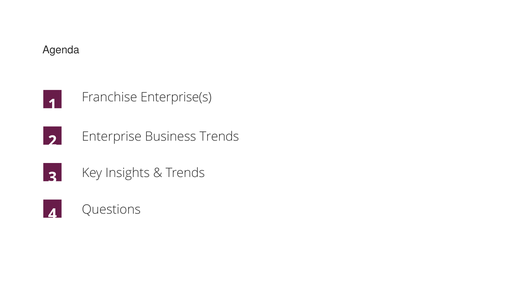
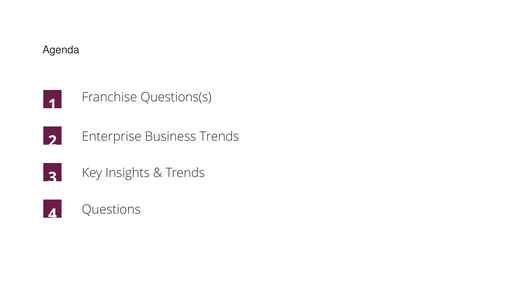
Enterprise(s: Enterprise(s -> Questions(s (176, 97)
